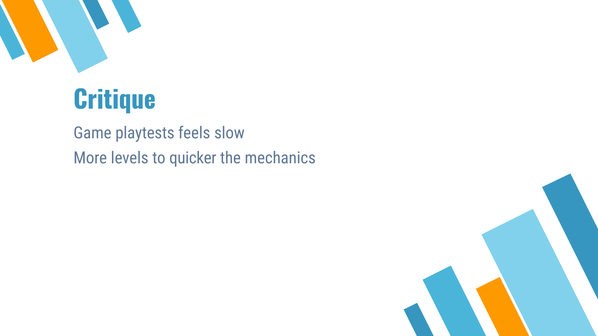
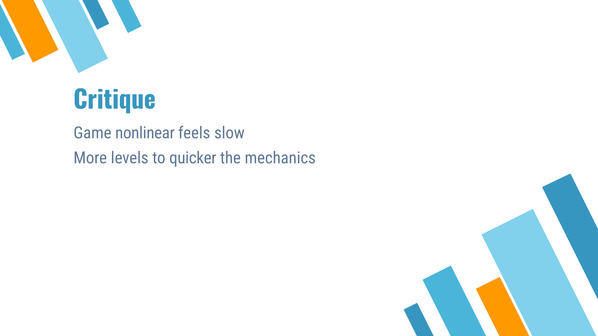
playtests: playtests -> nonlinear (145, 133)
